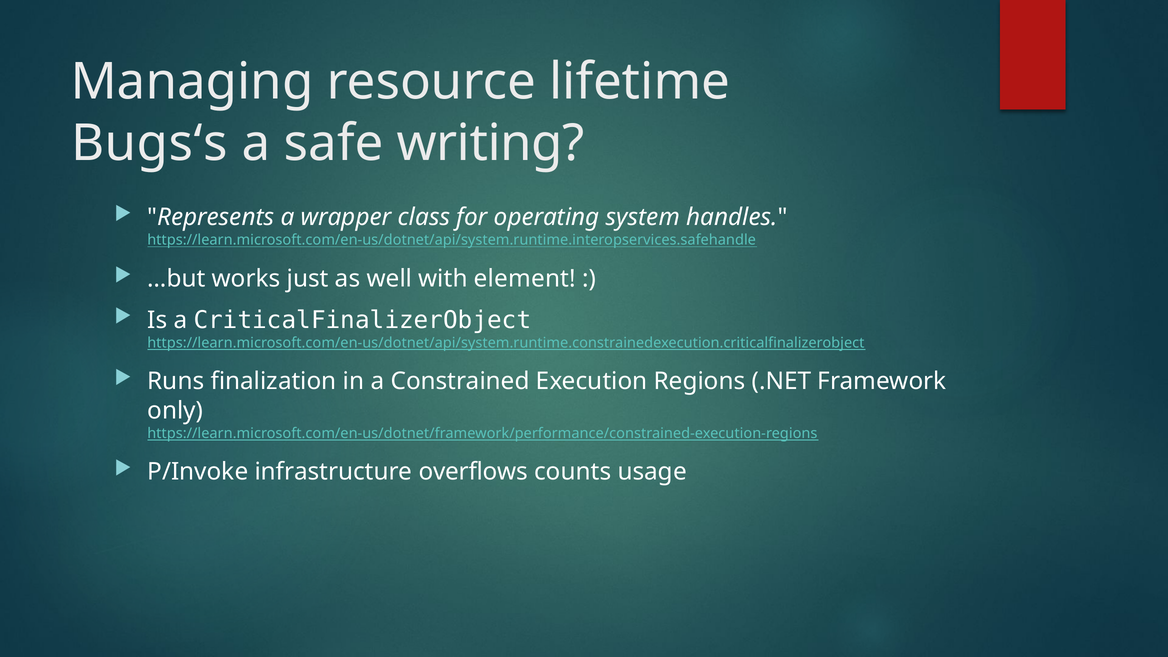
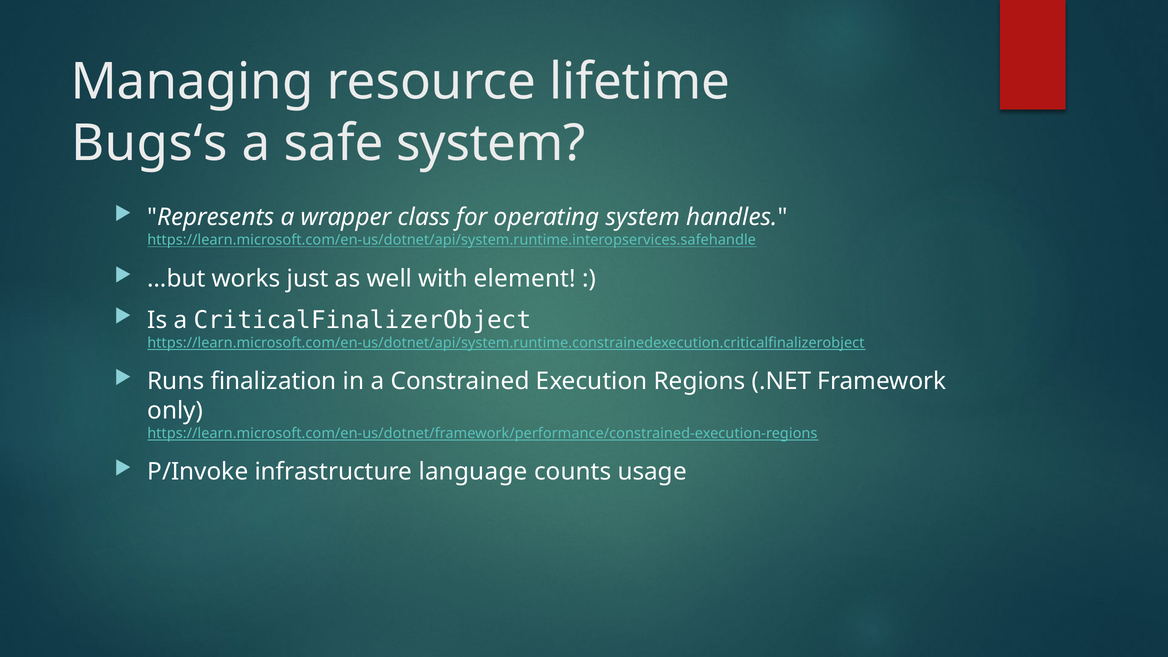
safe writing: writing -> system (491, 143)
overflows: overflows -> language (473, 472)
